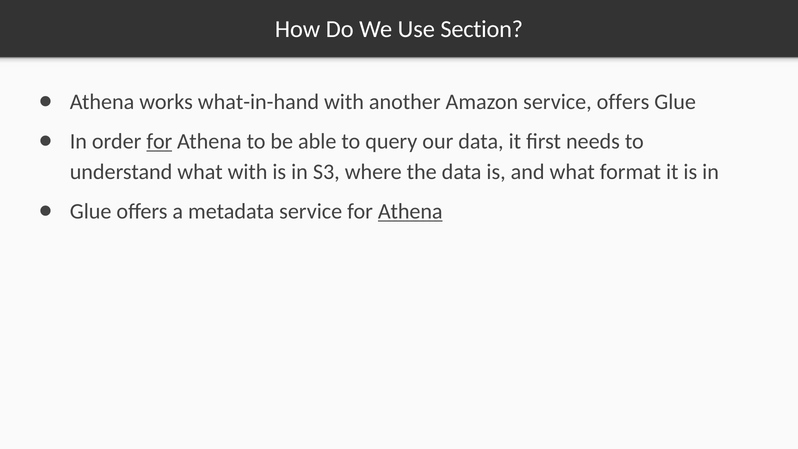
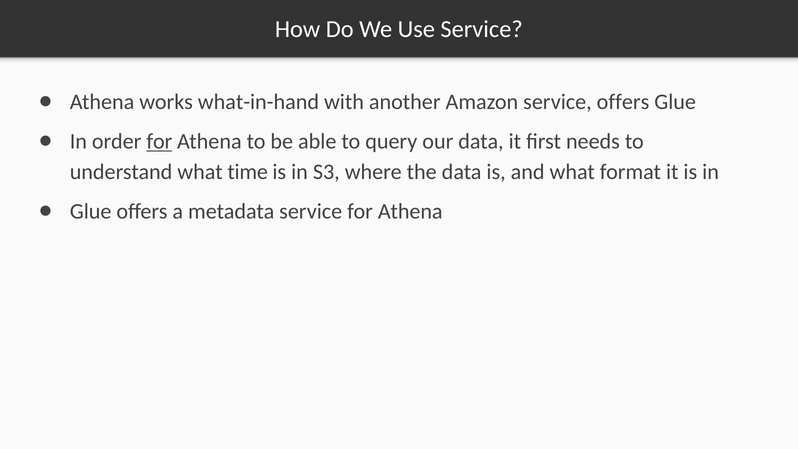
Use Section: Section -> Service (482, 29)
what with: with -> time (248, 172)
Athena underline: present -> none (410, 211)
